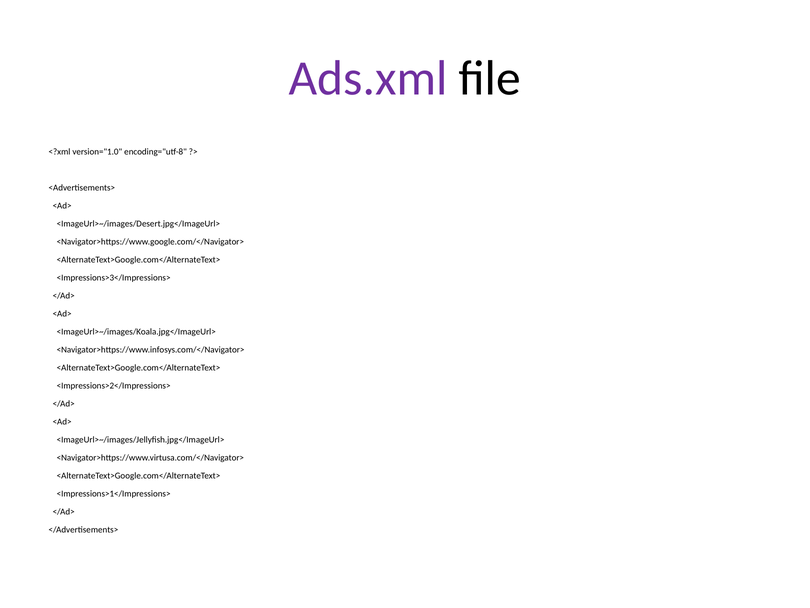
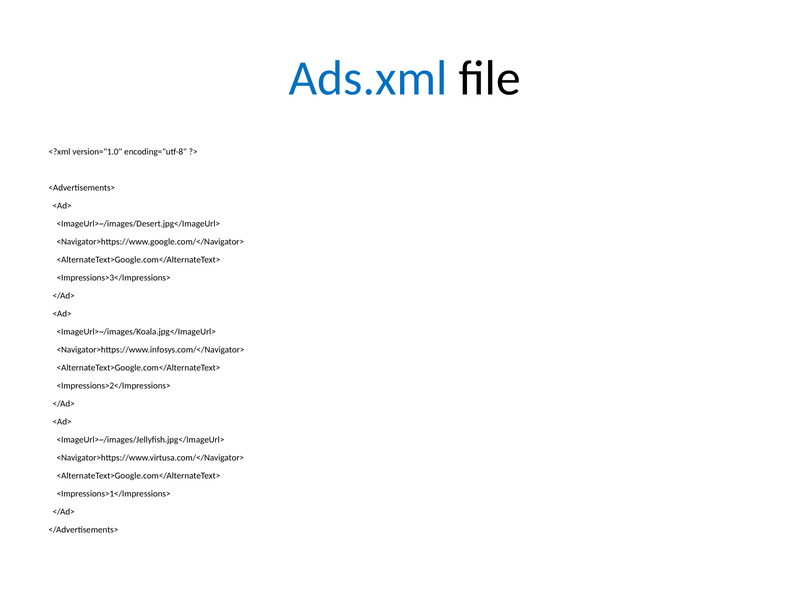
Ads.xml colour: purple -> blue (368, 78)
